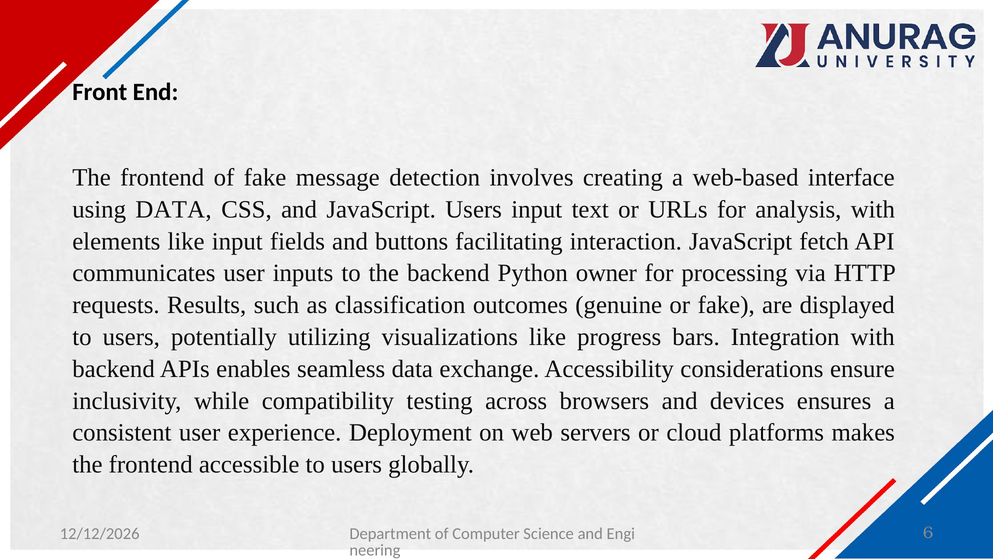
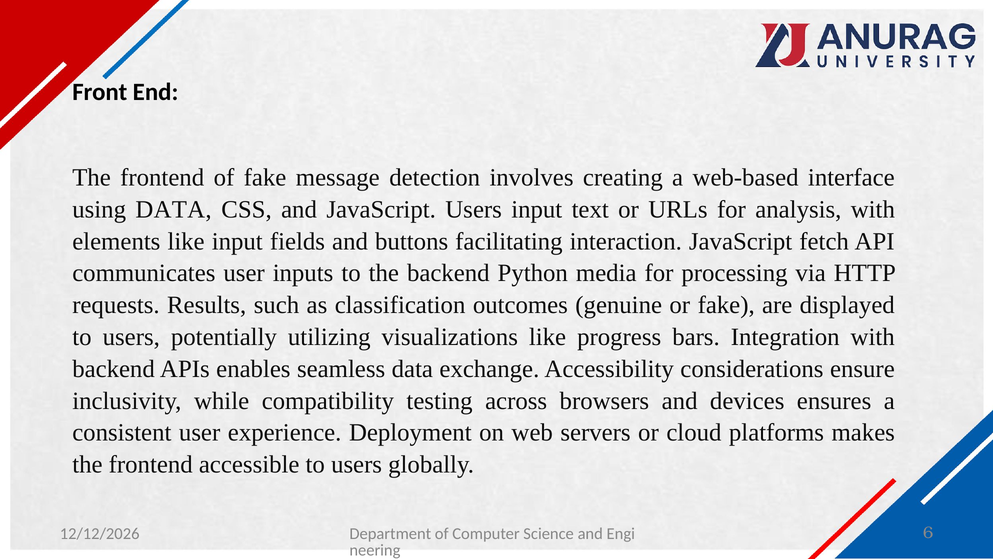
owner: owner -> media (606, 273)
